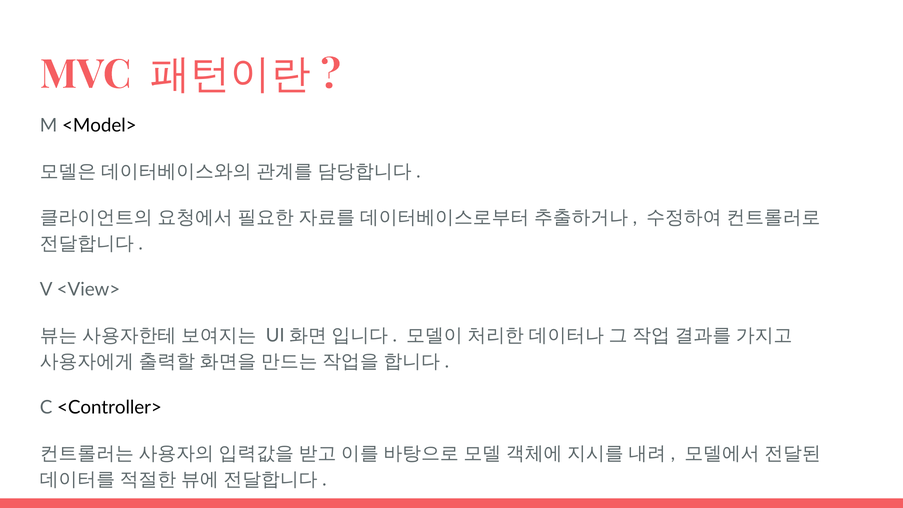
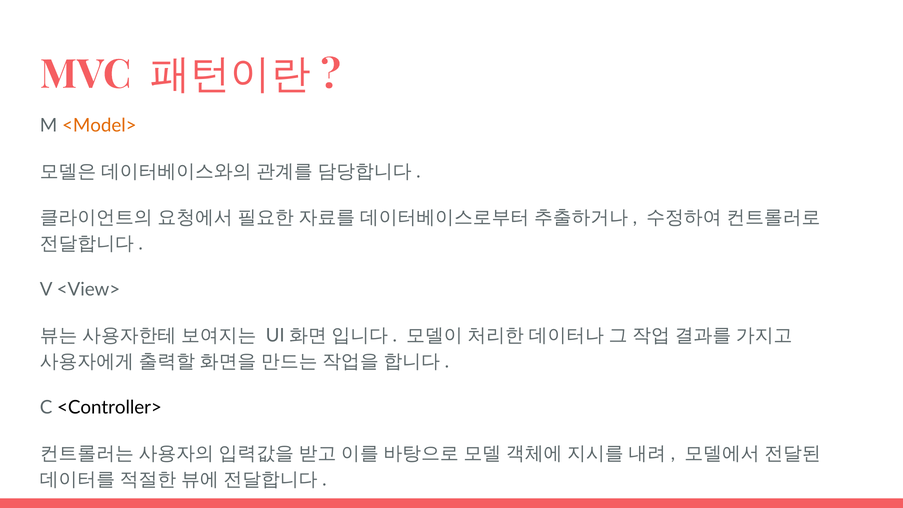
<Model> colour: black -> orange (99, 126)
